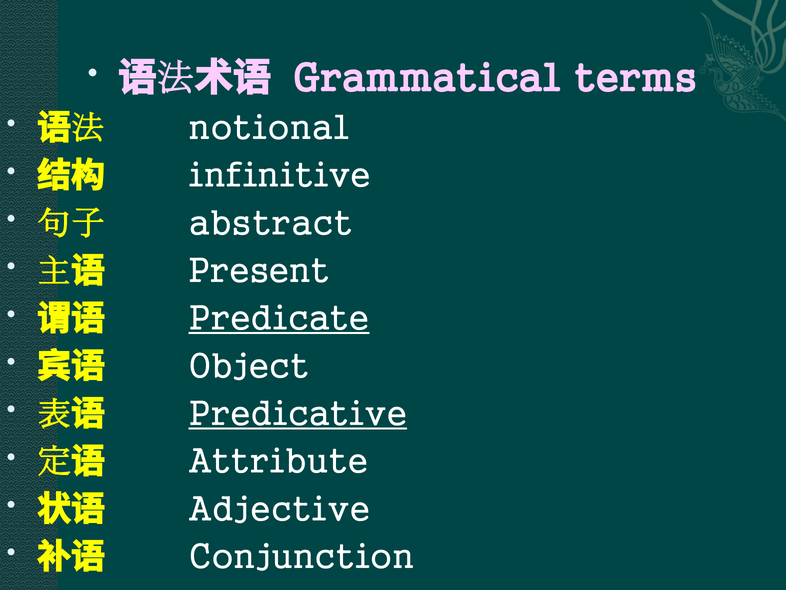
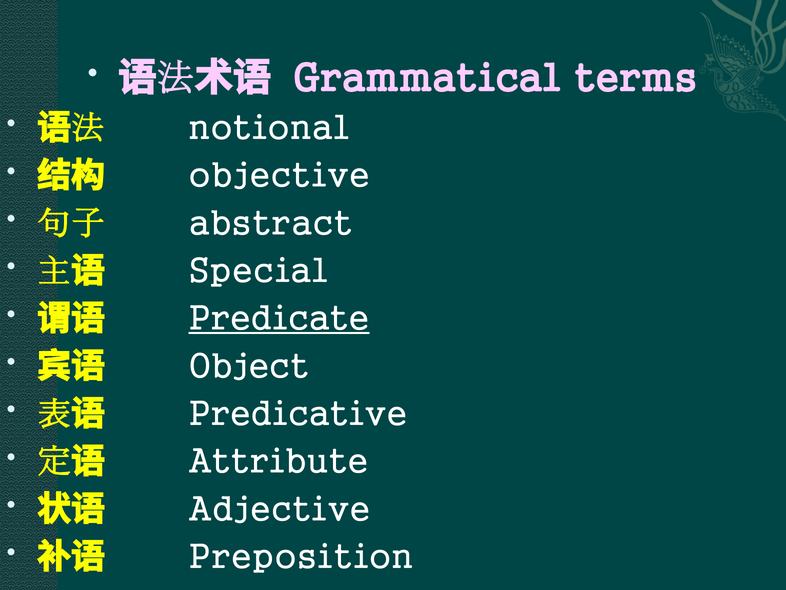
infinitive: infinitive -> objective (279, 176)
Present: Present -> Special (259, 271)
Predicative underline: present -> none (298, 414)
Conjunction: Conjunction -> Preposition (301, 557)
